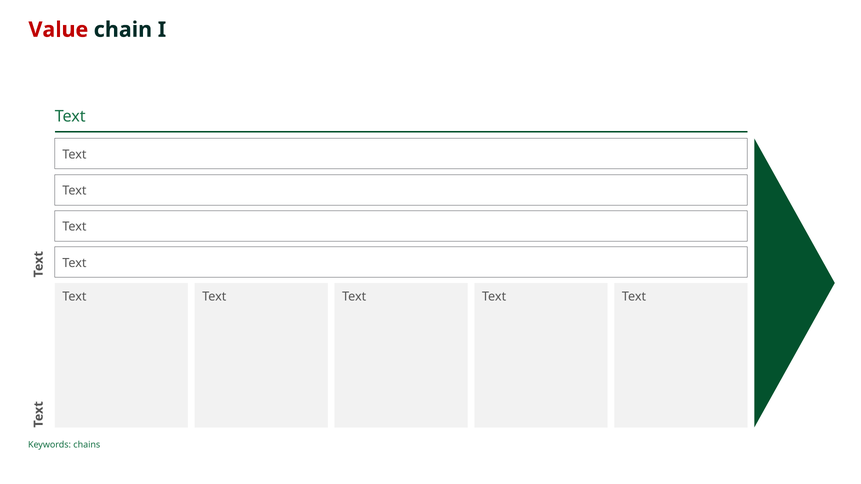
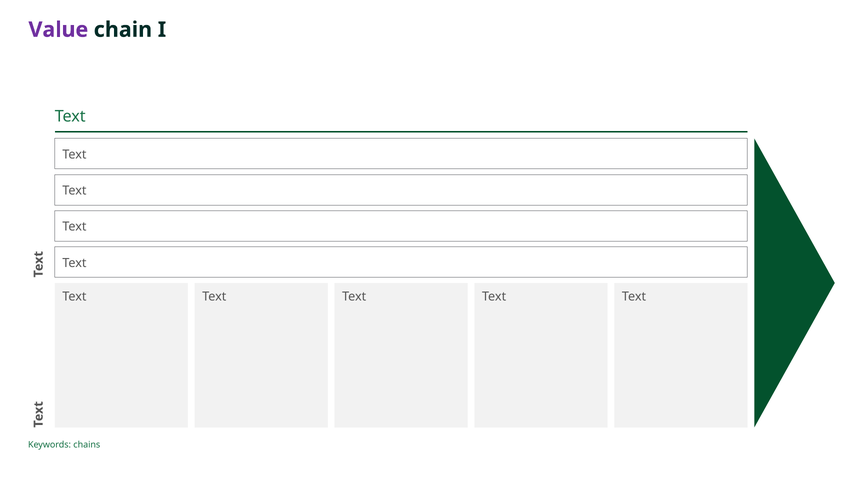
Value colour: red -> purple (58, 30)
